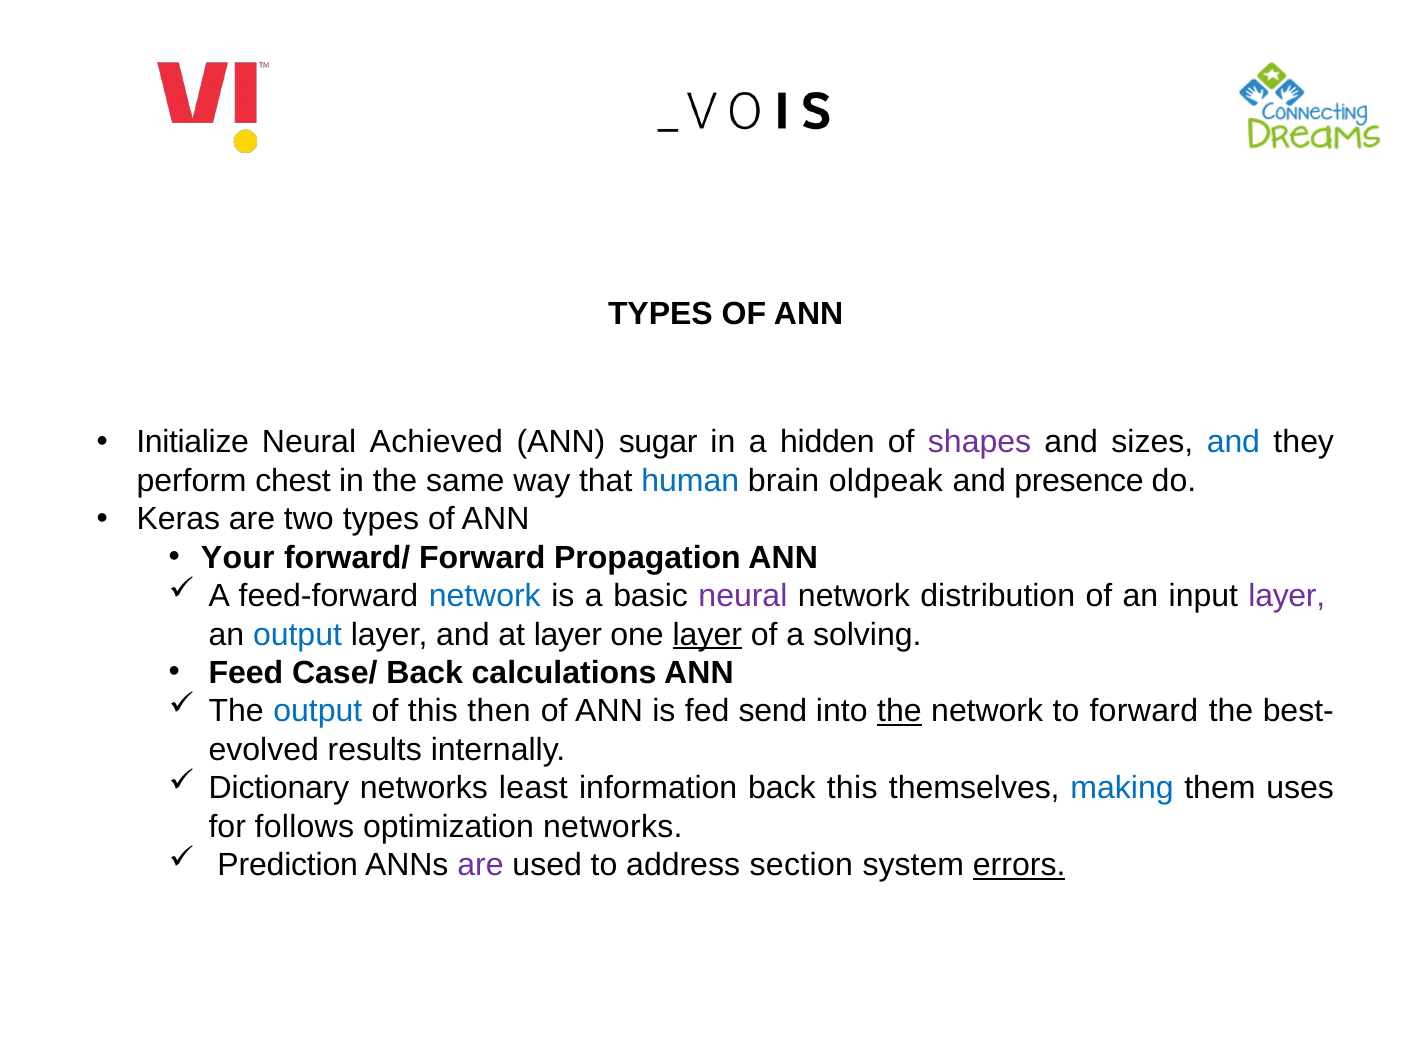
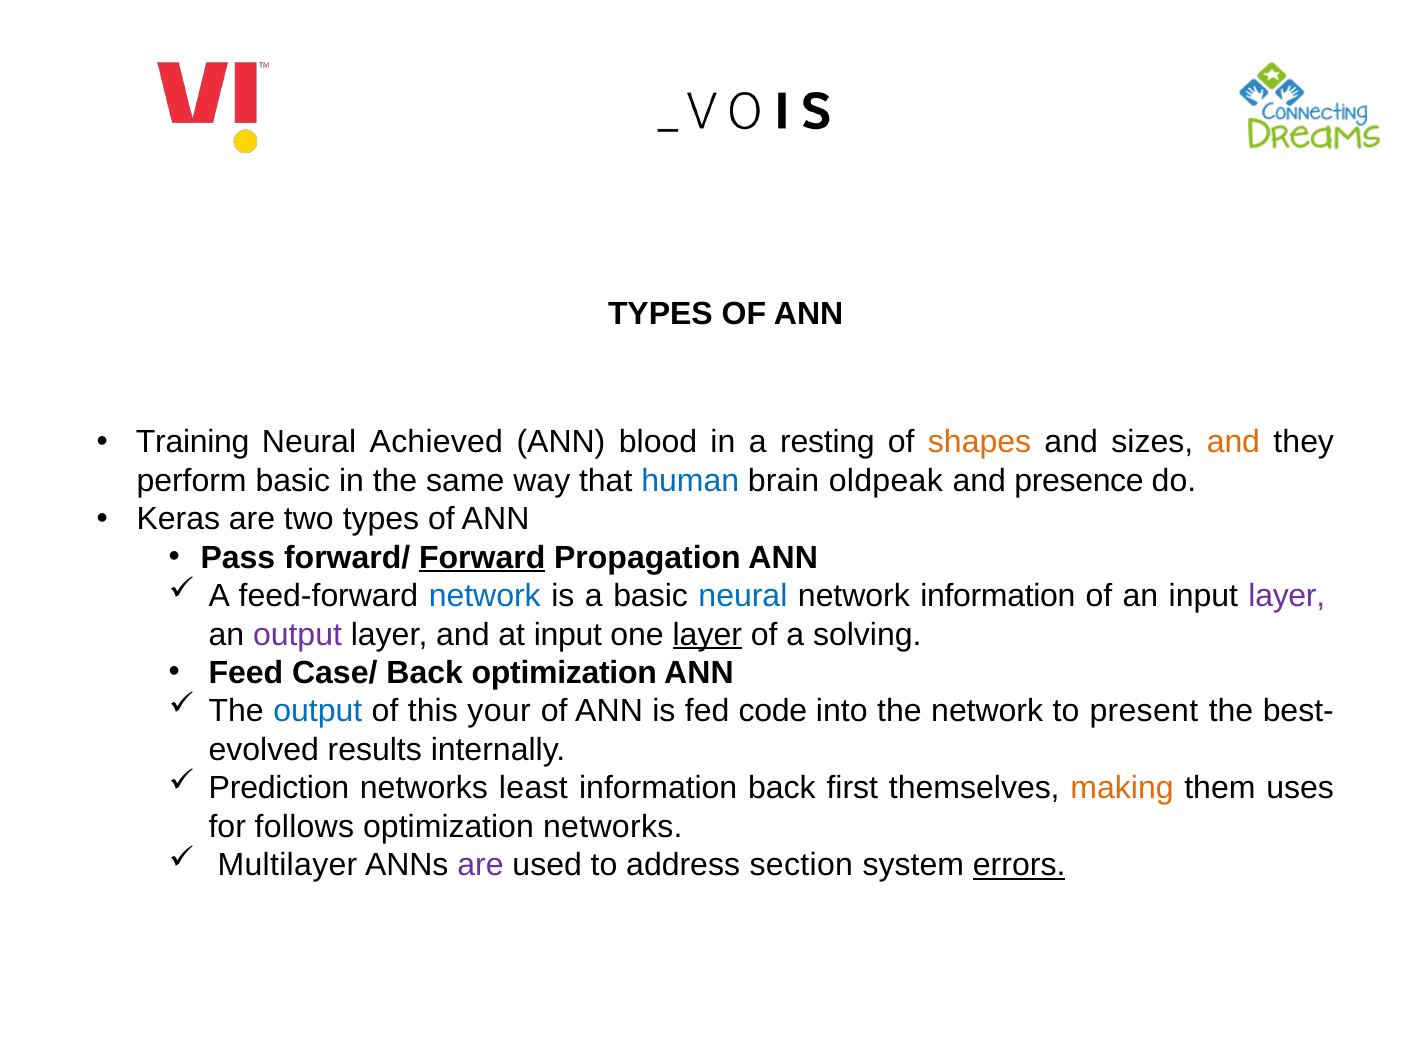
Initialize: Initialize -> Training (193, 442)
sugar: sugar -> blood (658, 442)
hidden: hidden -> resting (827, 442)
shapes colour: purple -> orange (980, 442)
and colour: blue -> orange (1233, 442)
perform chest: chest -> basic (293, 481)
Your: Your -> Pass (238, 558)
Forward underline: none -> present (482, 558)
neural colour: purple -> blue (743, 596)
network distribution: distribution -> information (998, 596)
output colour: blue -> purple (297, 634)
at layer: layer -> input (568, 634)
Back calculations: calculations -> optimization (564, 673)
then: then -> your (499, 711)
send: send -> code (773, 711)
the underline: present -> none (899, 711)
to forward: forward -> present (1144, 711)
Dictionary: Dictionary -> Prediction (279, 788)
back this: this -> first (852, 788)
making colour: blue -> orange (1122, 788)
Prediction: Prediction -> Multilayer (287, 865)
